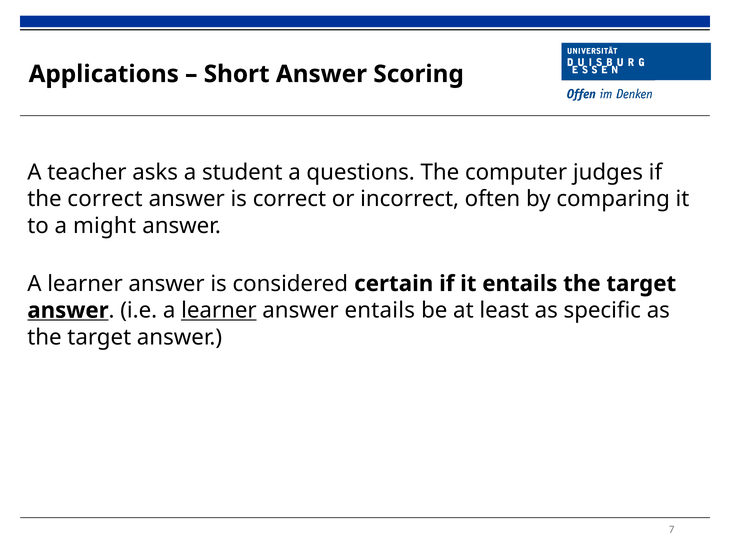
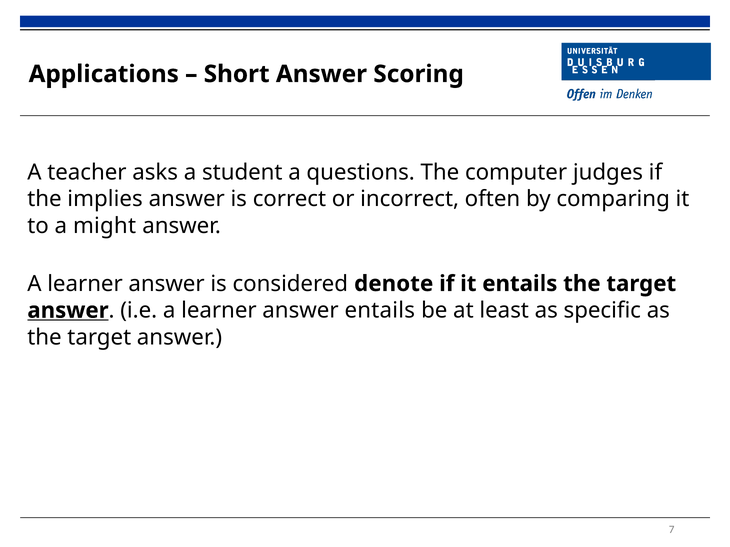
the correct: correct -> implies (105, 199)
certain: certain -> denote (394, 284)
learner underline: present -> none (219, 311)
